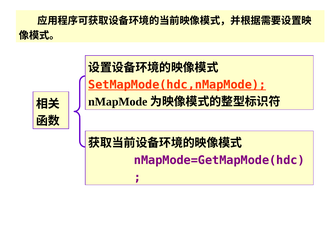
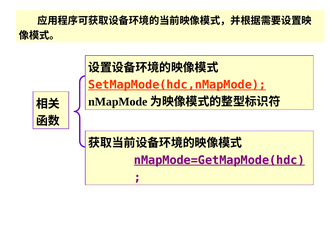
nMapMode=GetMapMode(hdc underline: none -> present (219, 160)
